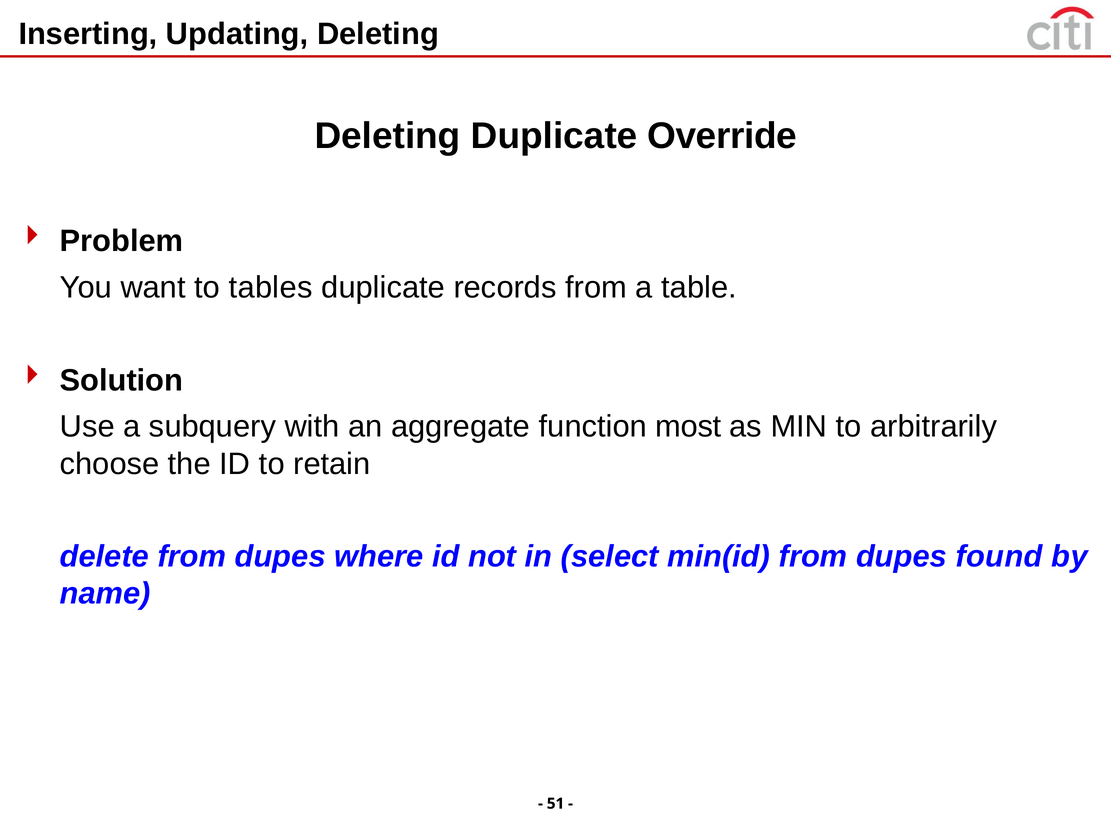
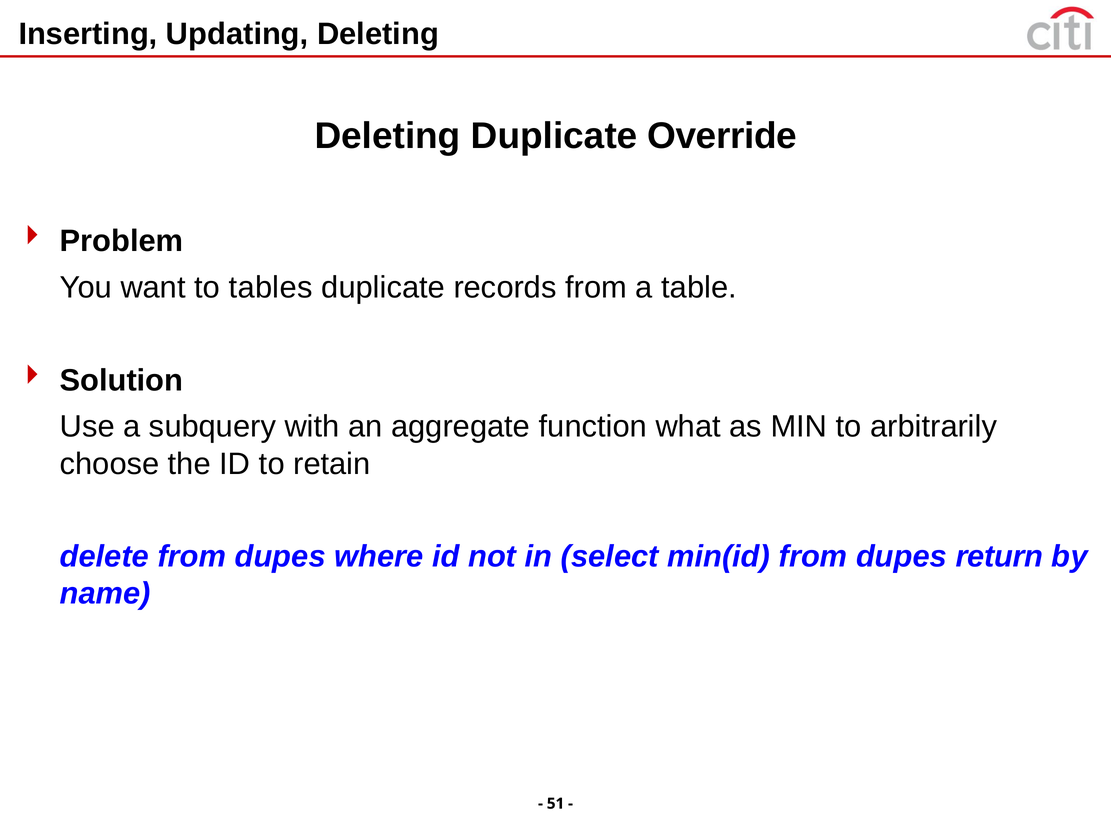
most: most -> what (688, 426)
found: found -> return (999, 556)
